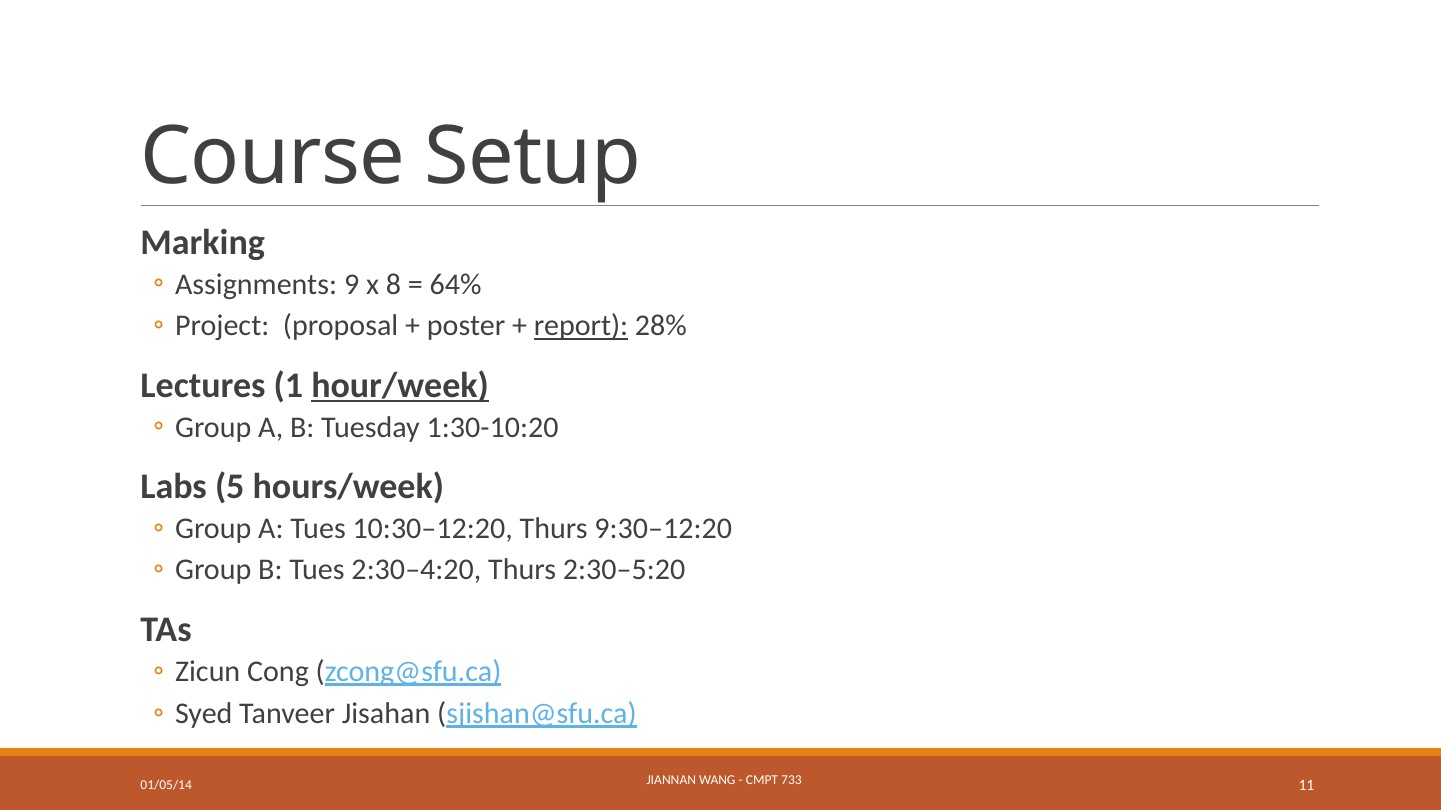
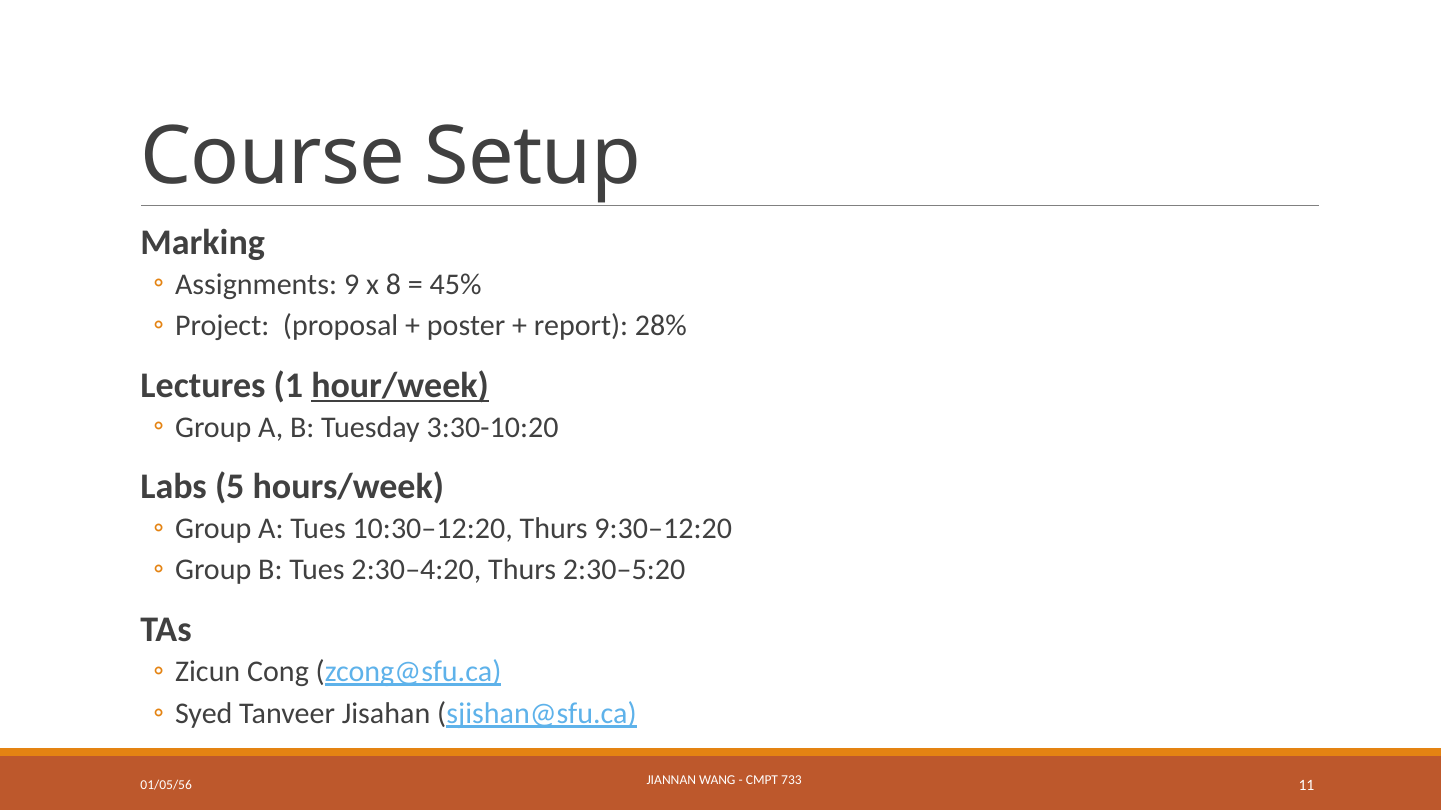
64%: 64% -> 45% (456, 285)
report underline: present -> none (581, 326)
1:30-10:20: 1:30-10:20 -> 3:30-10:20 (493, 427)
01/05/14: 01/05/14 -> 01/05/56 (166, 786)
